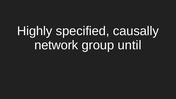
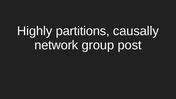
specified: specified -> partitions (83, 31)
until: until -> post (130, 45)
